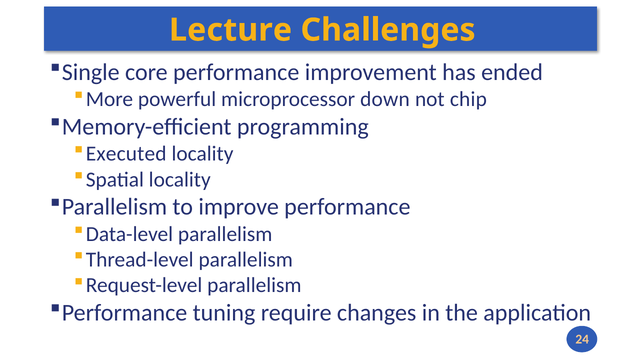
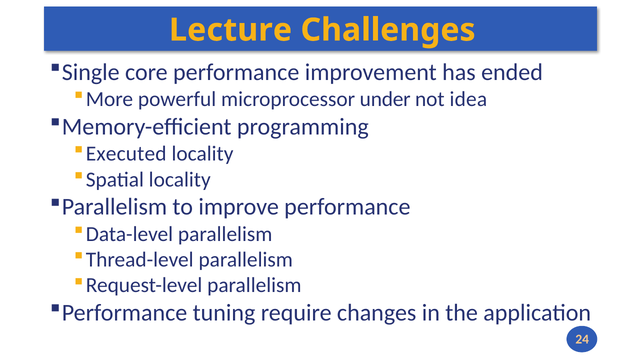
down: down -> under (385, 99)
chip: chip -> idea (468, 99)
